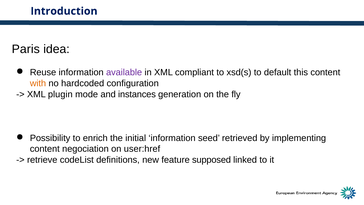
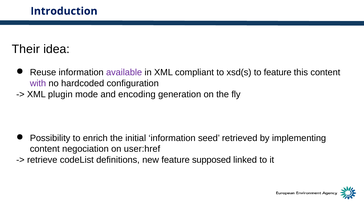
Paris: Paris -> Their (26, 49)
to default: default -> feature (278, 72)
with colour: orange -> purple (38, 83)
instances: instances -> encoding (137, 94)
